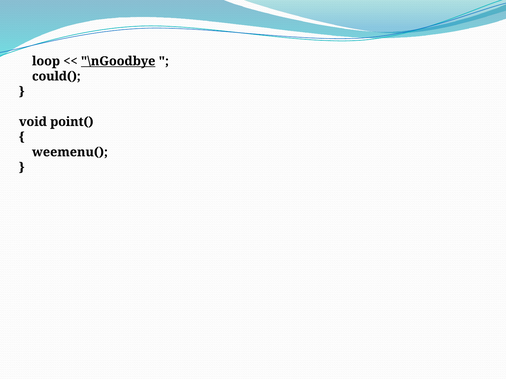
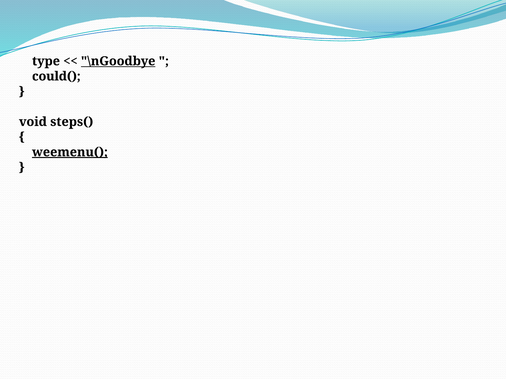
loop: loop -> type (46, 61)
point(: point( -> steps( (72, 122)
weemenu( underline: none -> present (70, 152)
